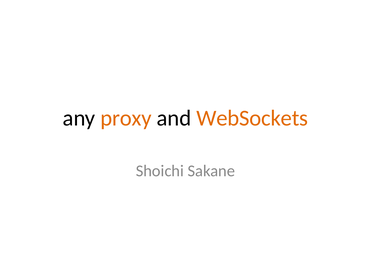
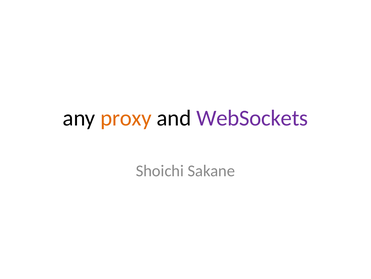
WebSockets colour: orange -> purple (252, 118)
